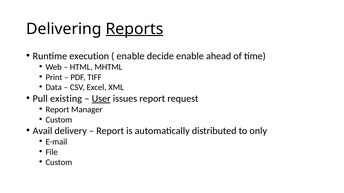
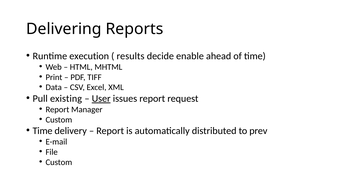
Reports underline: present -> none (135, 29)
enable: enable -> results (131, 56)
Avail: Avail -> Time (43, 131)
only: only -> prev (258, 131)
